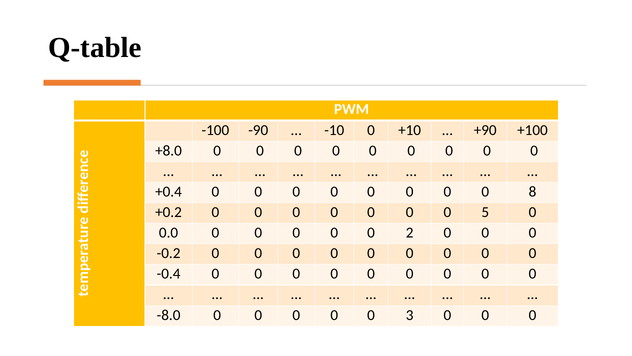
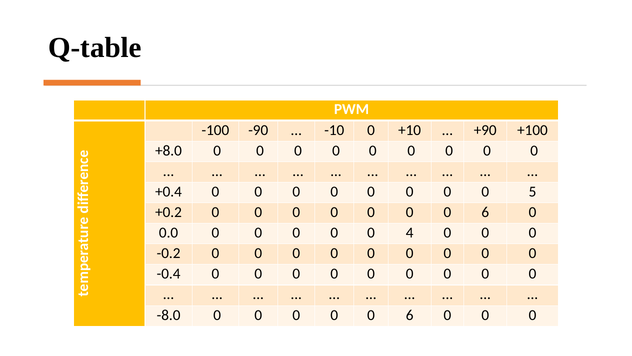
8: 8 -> 5 (533, 191)
5: 5 -> 6 (485, 212)
2: 2 -> 4 (410, 232)
3: 3 -> 6 (410, 315)
